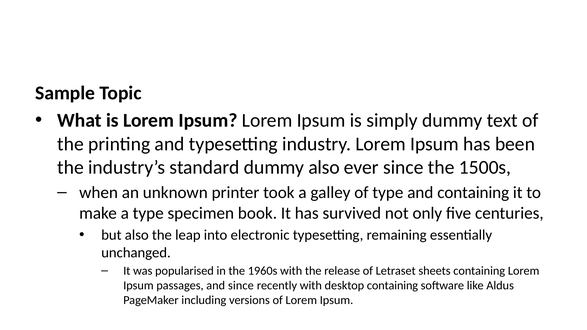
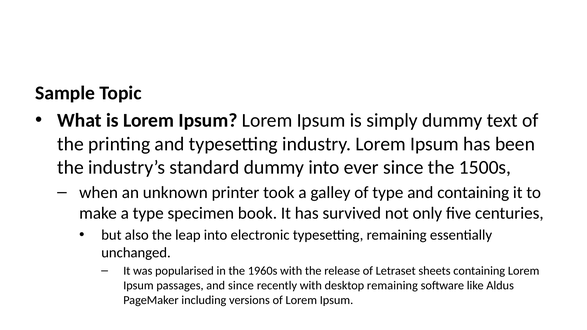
dummy also: also -> into (324, 167)
desktop containing: containing -> remaining (392, 286)
